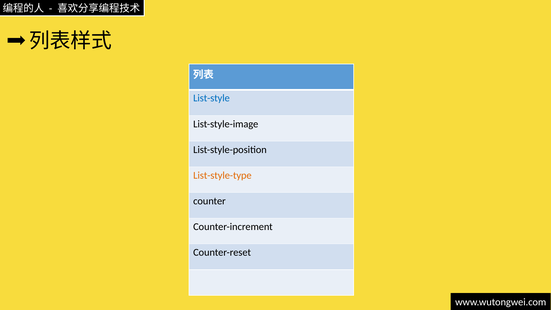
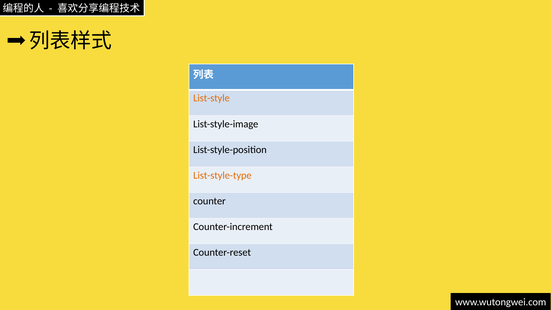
List-style colour: blue -> orange (211, 98)
